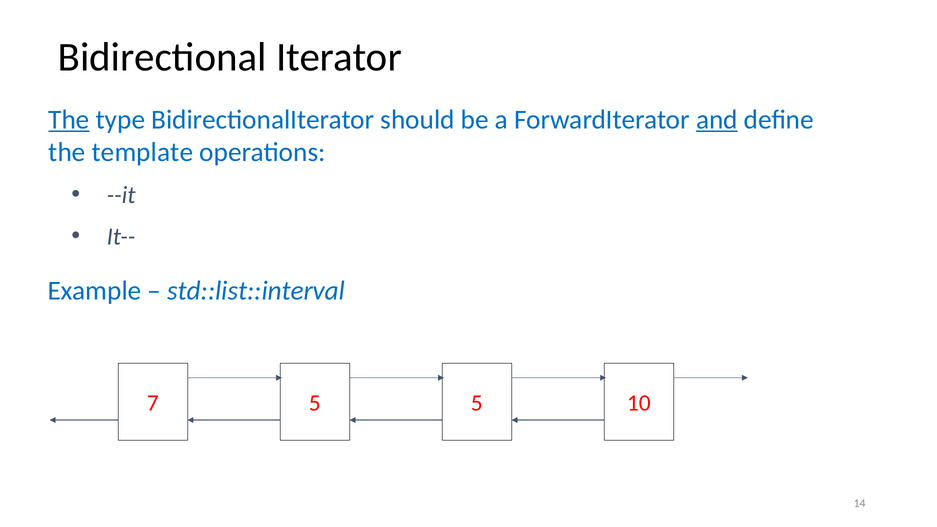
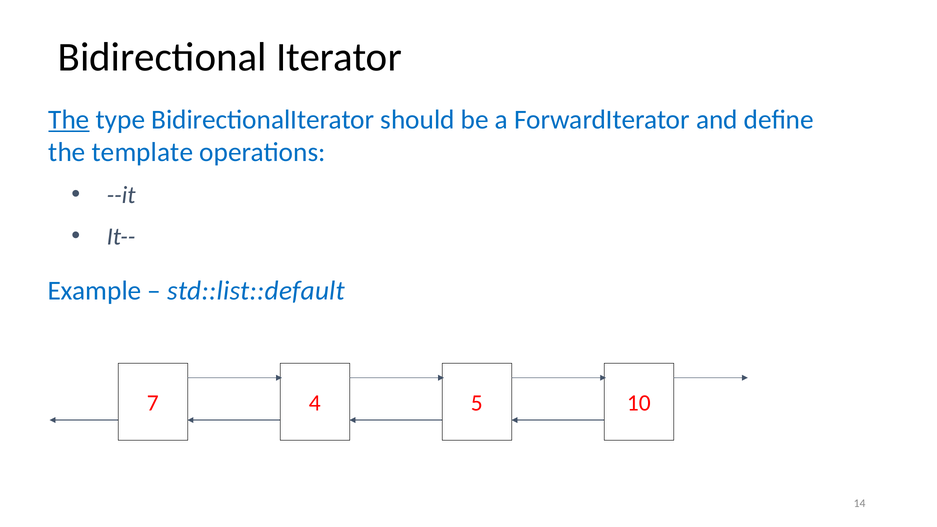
and underline: present -> none (717, 120)
std::list::interval: std::list::interval -> std::list::default (256, 291)
7 5: 5 -> 4 (315, 403)
